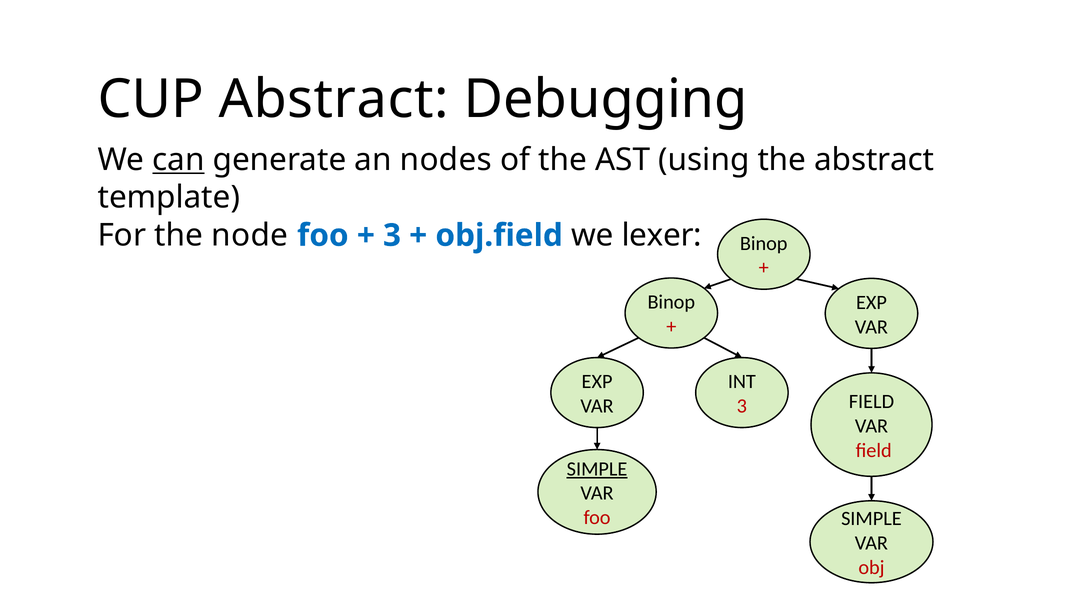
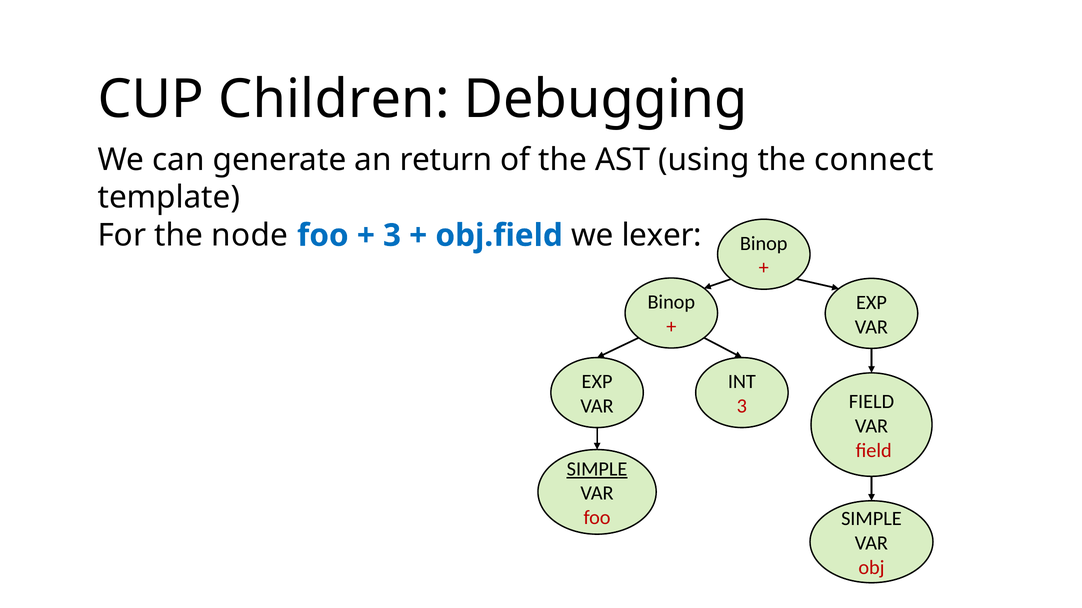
CUP Abstract: Abstract -> Children (334, 99)
can underline: present -> none (178, 160)
nodes: nodes -> return (446, 160)
the abstract: abstract -> connect (874, 160)
